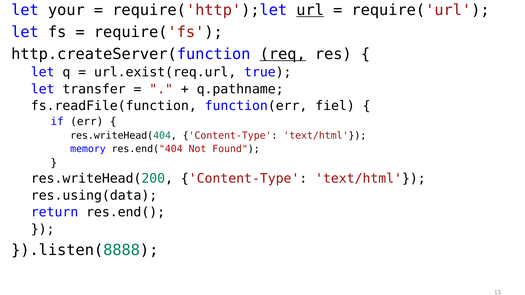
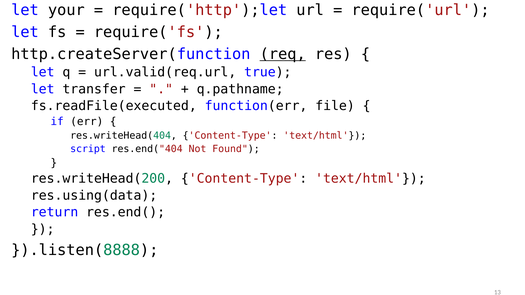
url underline: present -> none (310, 10)
url.exist(req.url: url.exist(req.url -> url.valid(req.url (165, 72)
fs.readFile(function: fs.readFile(function -> fs.readFile(executed (114, 106)
fiel: fiel -> file (335, 106)
memory: memory -> script (88, 149)
